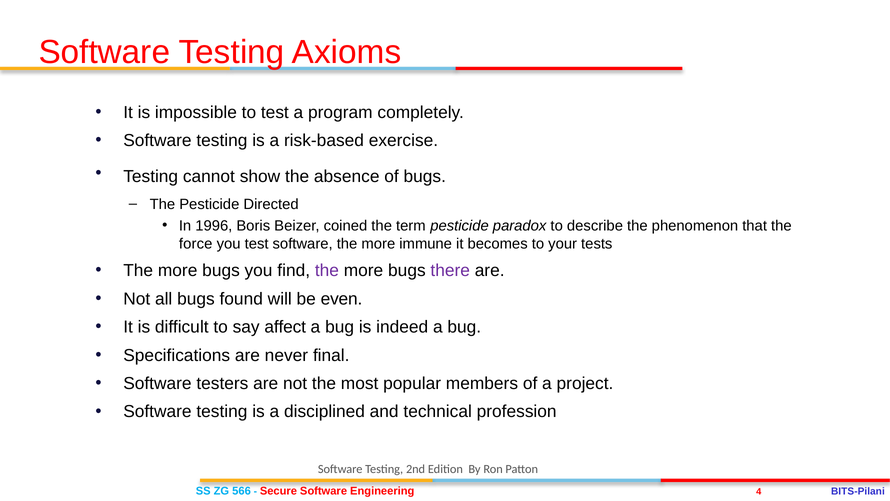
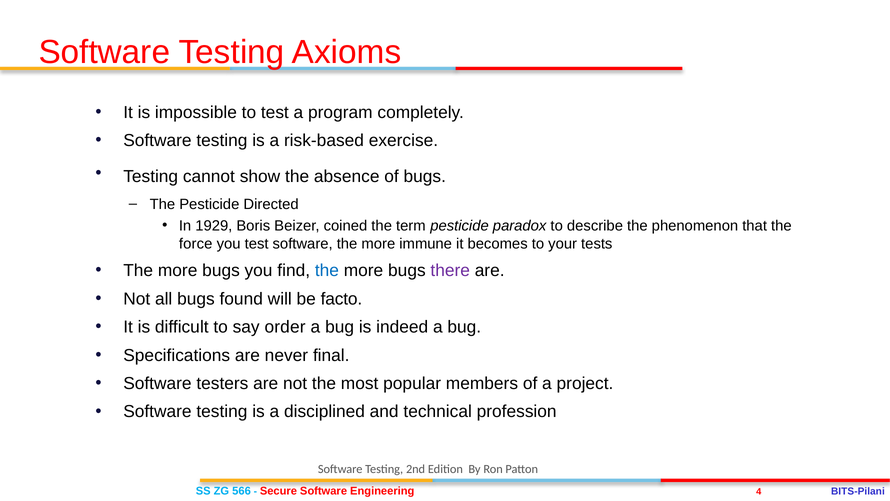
1996: 1996 -> 1929 (214, 226)
the colour: purple -> blue (327, 270)
even: even -> facto (341, 299)
affect: affect -> order (285, 327)
